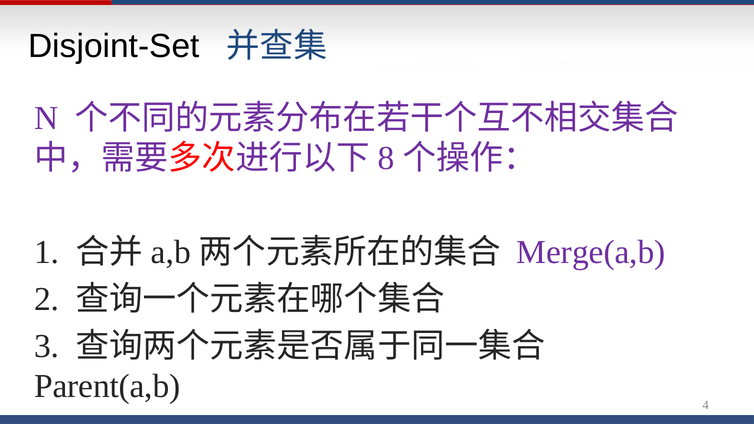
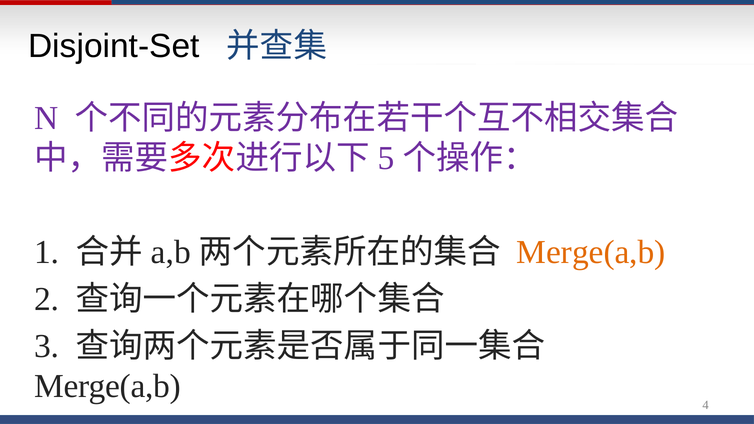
8: 8 -> 5 (386, 158)
Merge(a,b colour: purple -> orange (591, 252)
Parent(a,b: Parent(a,b -> Merge(a,b (107, 386)
